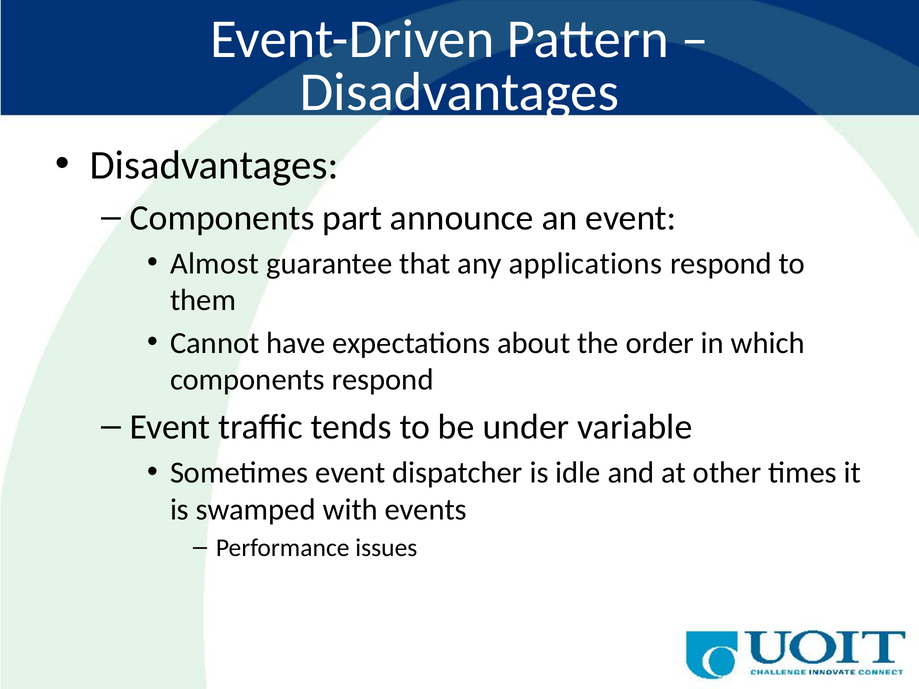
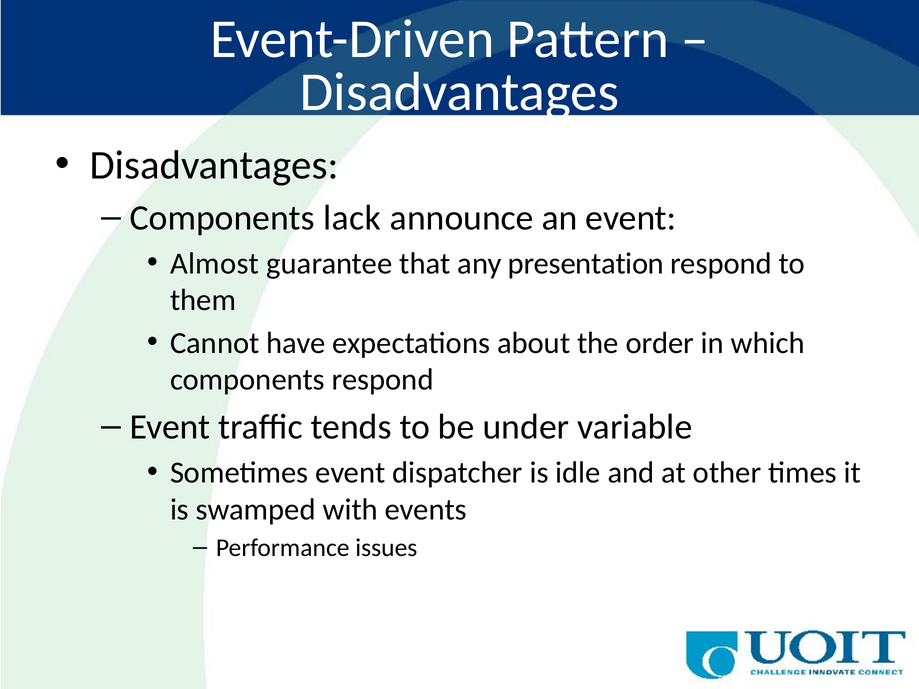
part: part -> lack (352, 218)
applications: applications -> presentation (586, 264)
